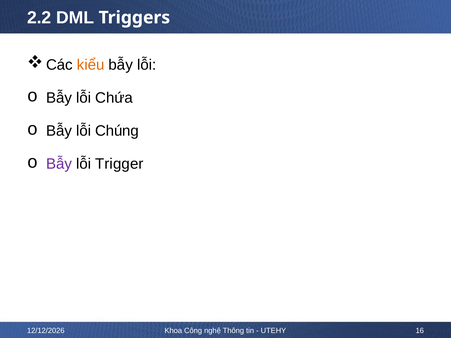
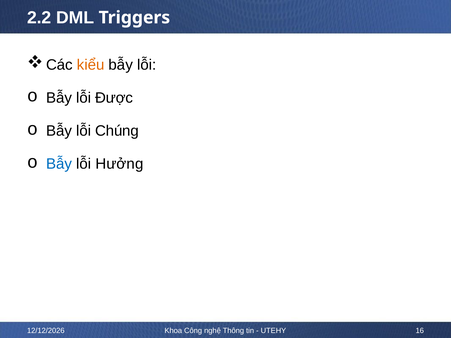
Chứa: Chứa -> Được (114, 98)
Bẫy colour: purple -> blue (59, 164)
Trigger: Trigger -> Hưởng (119, 164)
